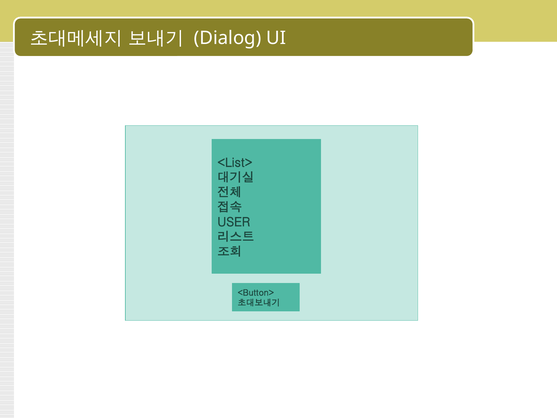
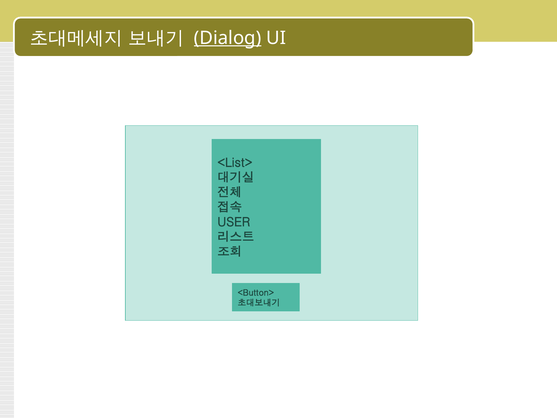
Dialog underline: none -> present (228, 38)
